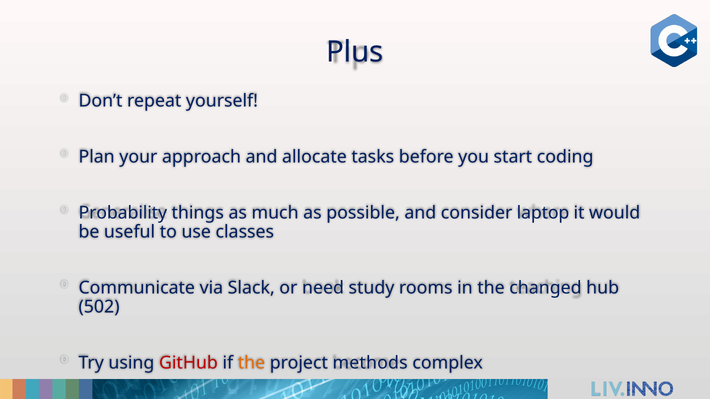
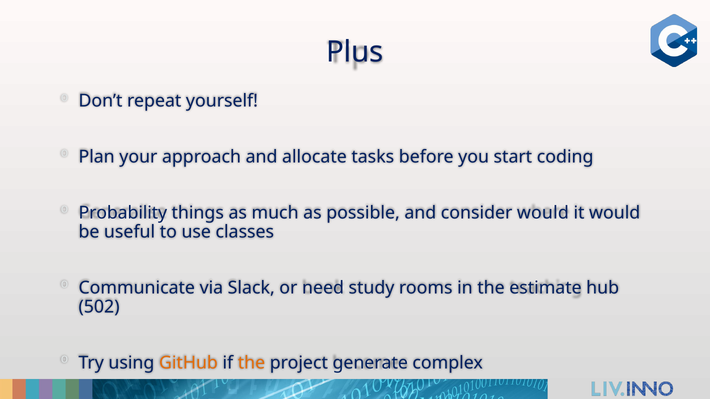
consider laptop: laptop -> would (543, 213)
changed: changed -> estimate (546, 288)
GitHub colour: red -> orange (188, 363)
methods: methods -> generate (370, 363)
